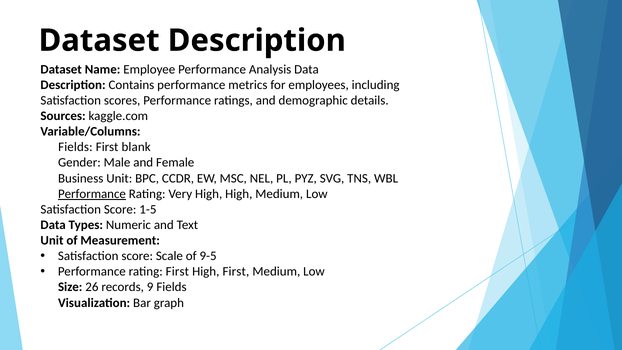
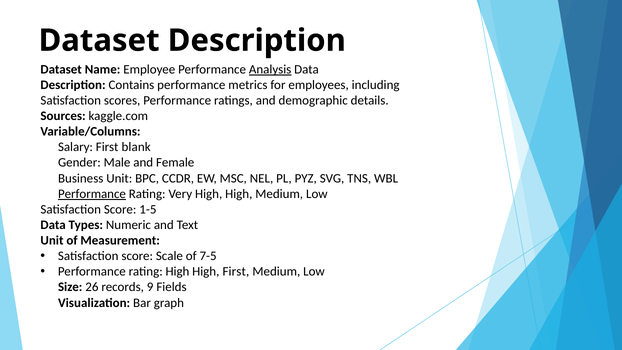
Analysis underline: none -> present (270, 69)
Fields: Fields -> Salary (76, 147)
9-5: 9-5 -> 7-5 (208, 256)
rating First: First -> High (177, 272)
